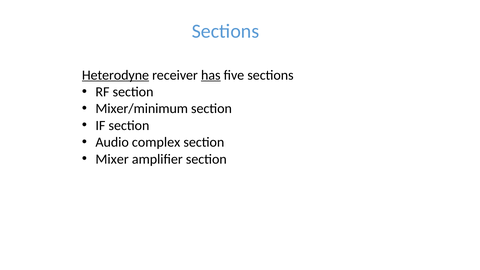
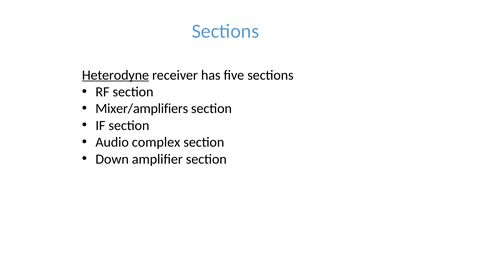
has underline: present -> none (211, 75)
Mixer/minimum: Mixer/minimum -> Mixer/amplifiers (142, 109)
Mixer: Mixer -> Down (112, 159)
